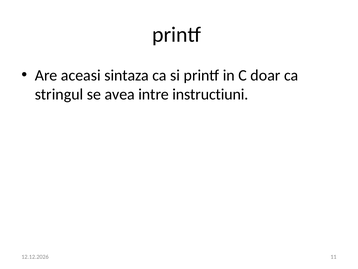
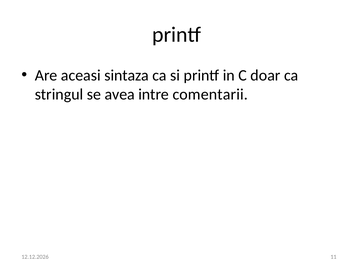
instructiuni: instructiuni -> comentarii (210, 94)
